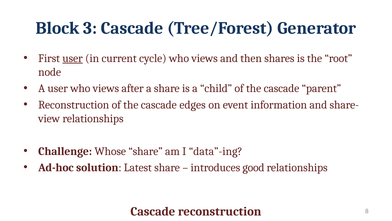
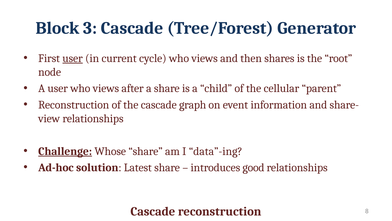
child of the cascade: cascade -> cellular (281, 88)
edges: edges -> graph (193, 105)
Challenge underline: none -> present (65, 151)
